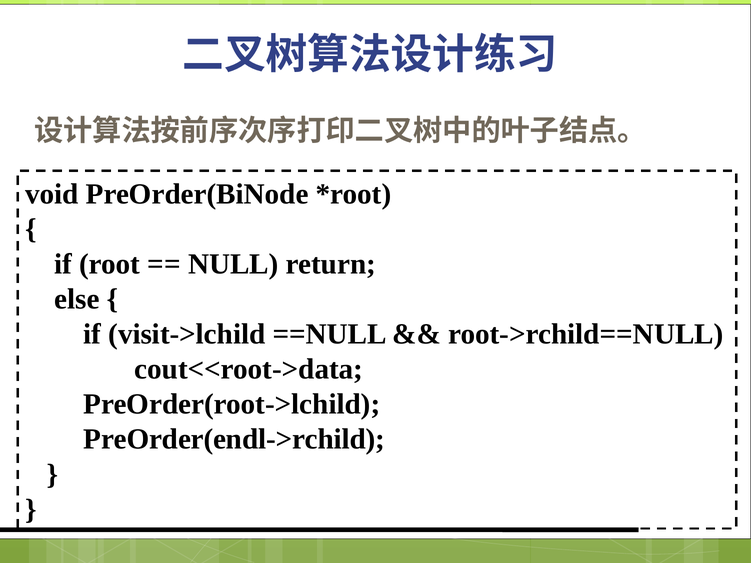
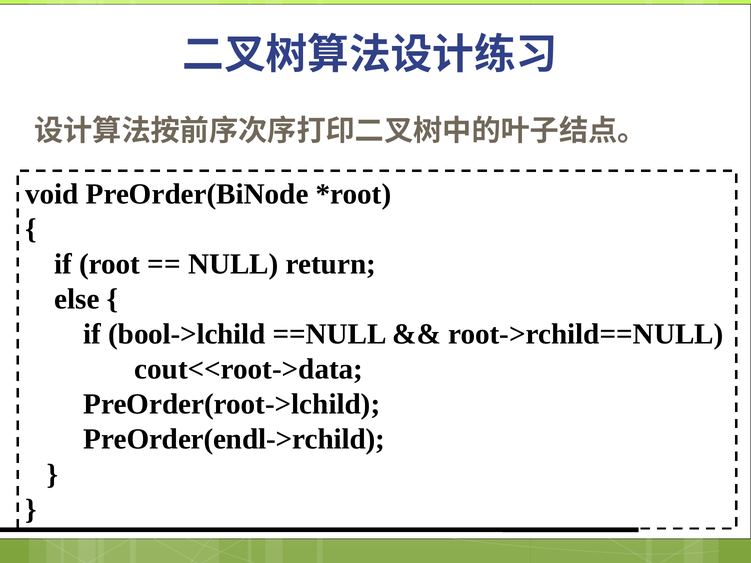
visit->lchild: visit->lchild -> bool->lchild (187, 334)
